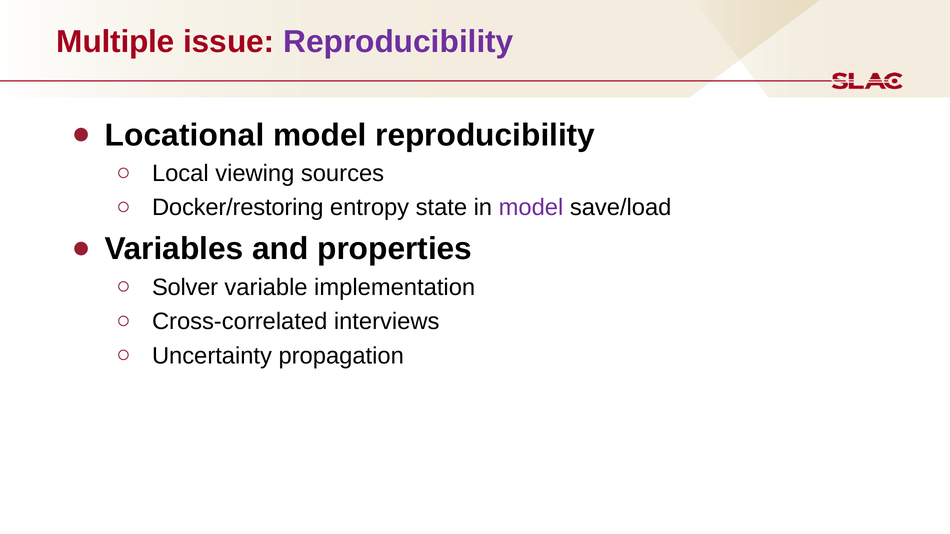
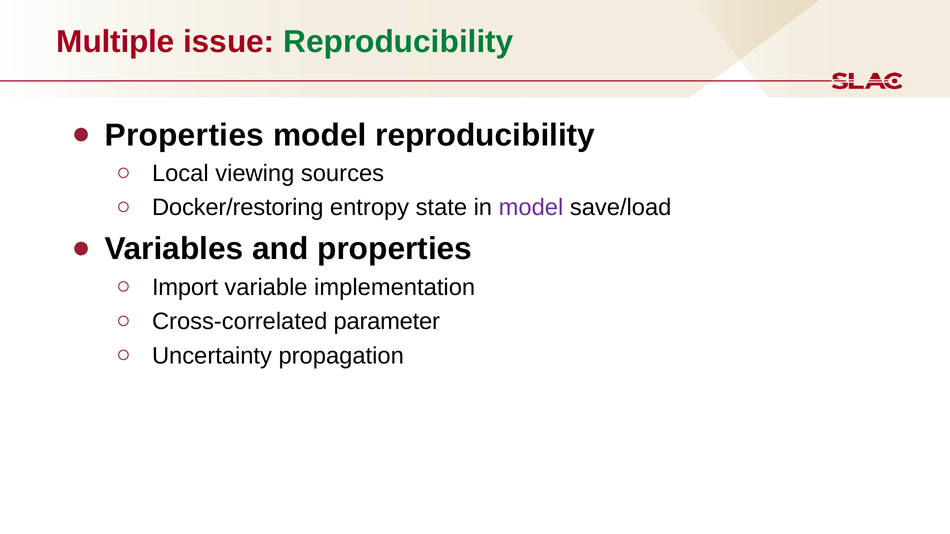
Reproducibility colour: purple -> green (398, 42)
Locational: Locational -> Properties (184, 135)
Solver: Solver -> Import (185, 288)
interviews: interviews -> parameter (387, 322)
